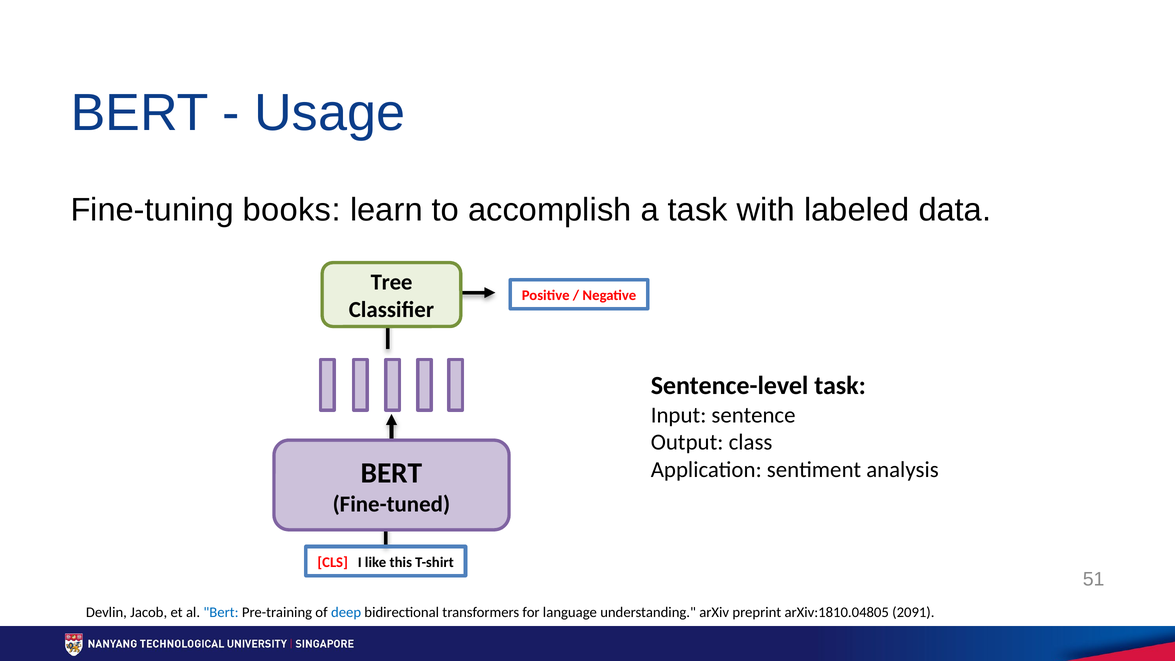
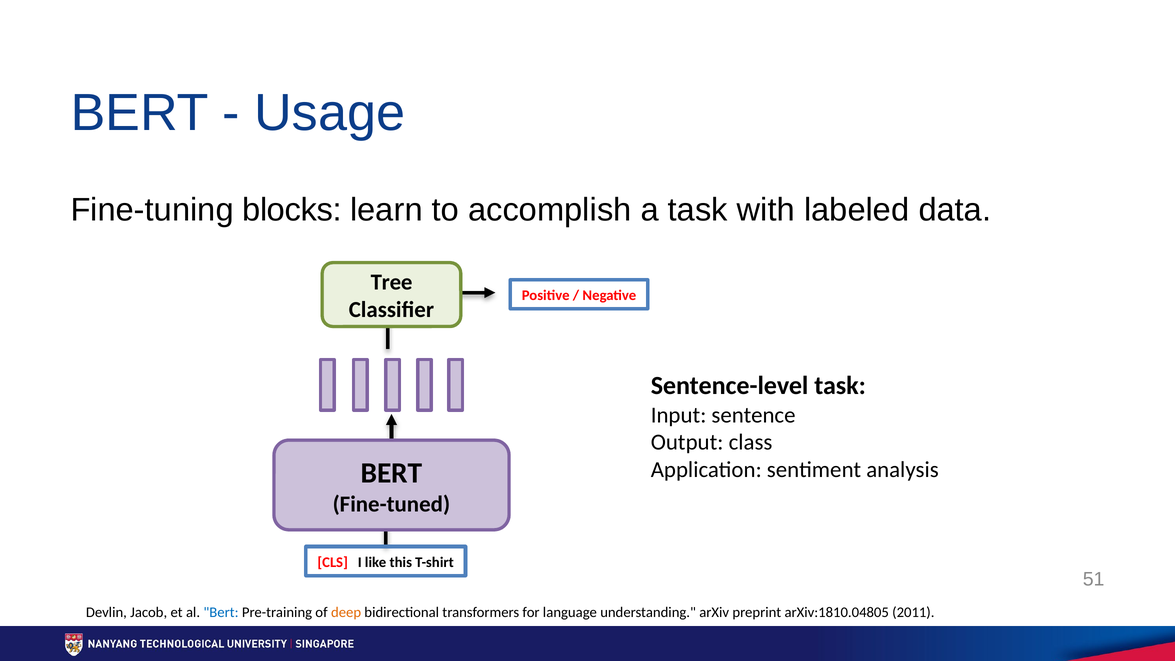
books: books -> blocks (292, 210)
deep colour: blue -> orange (346, 612)
2091: 2091 -> 2011 (913, 612)
